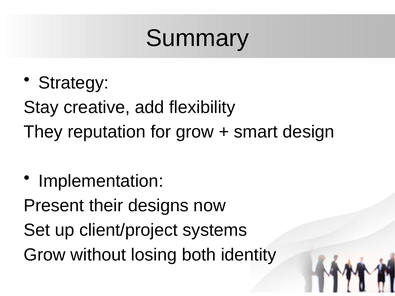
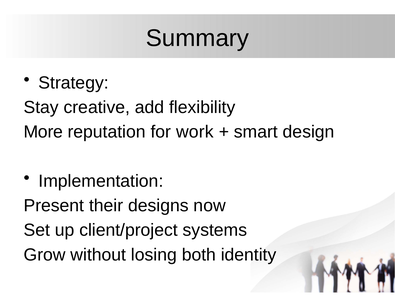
They: They -> More (43, 132)
for grow: grow -> work (195, 132)
